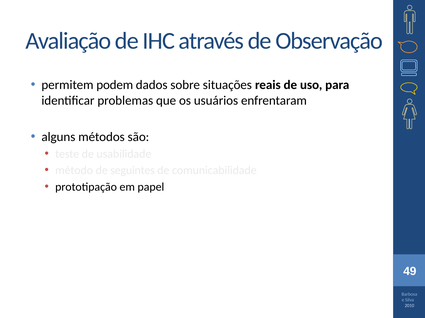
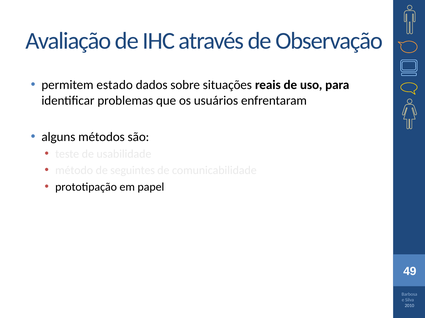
podem: podem -> estado (115, 85)
